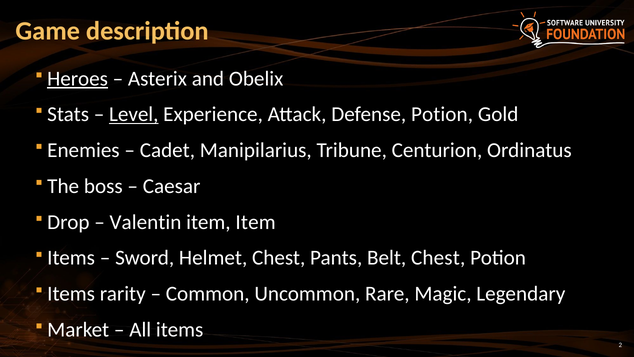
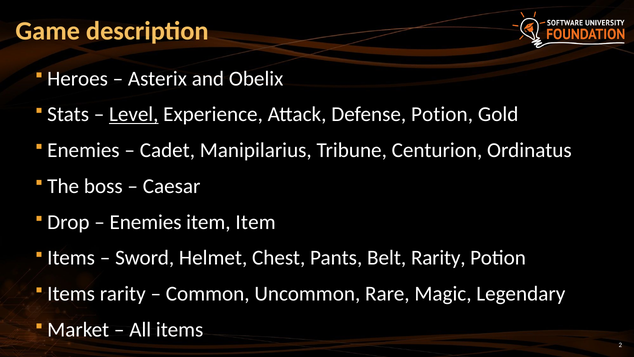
Heroes underline: present -> none (78, 78)
Valentin: Valentin -> Enemies (146, 222)
Belt Chest: Chest -> Rarity (438, 258)
